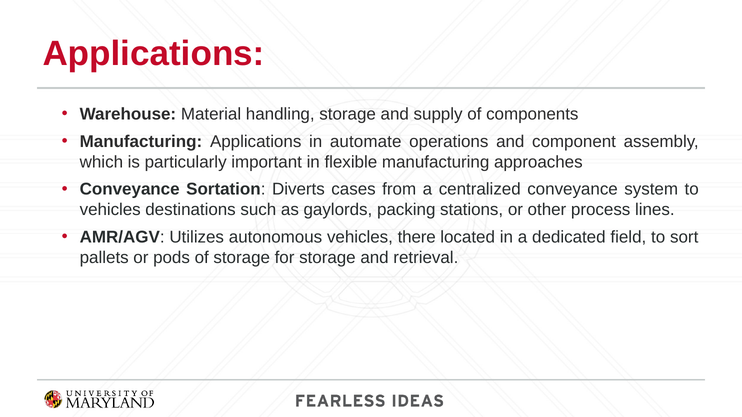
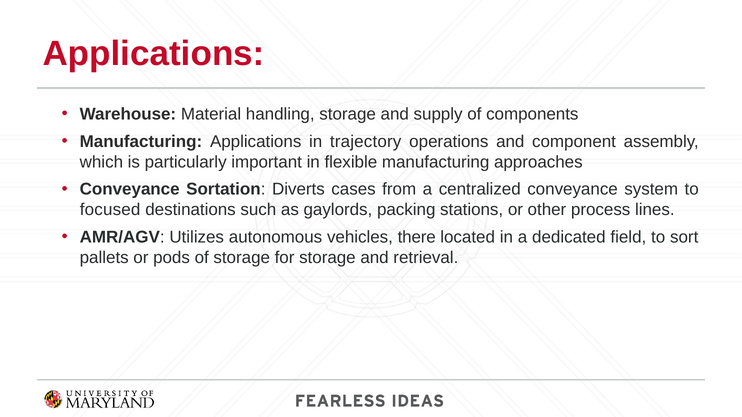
automate: automate -> trajectory (366, 142)
vehicles: vehicles -> focused (110, 210)
